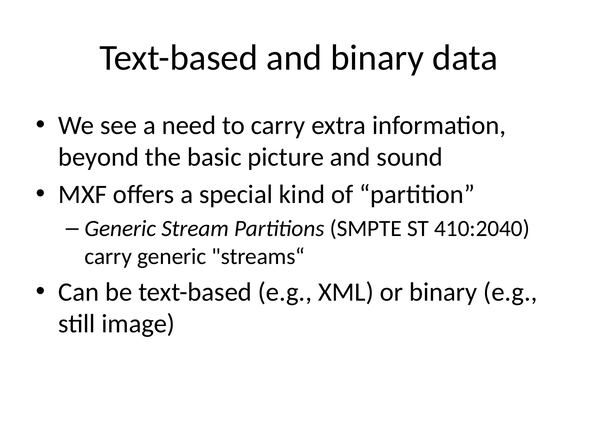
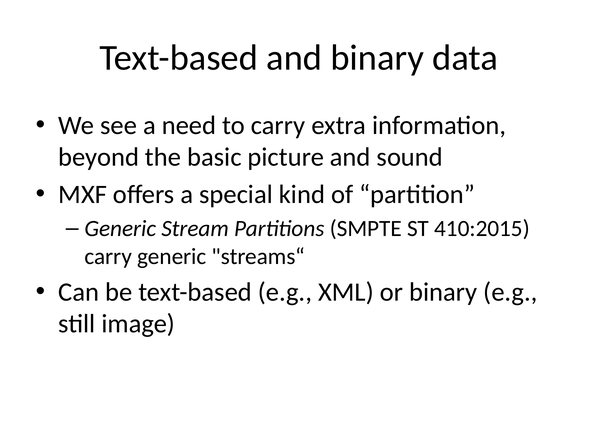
410:2040: 410:2040 -> 410:2015 (482, 229)
